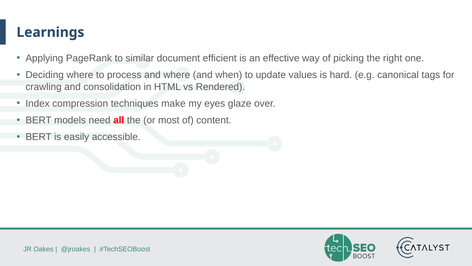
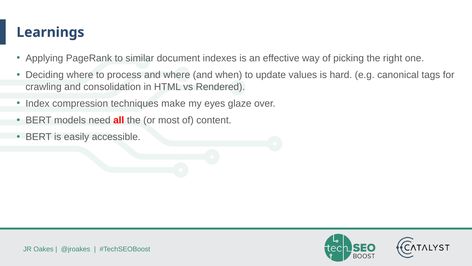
efficient: efficient -> indexes (220, 58)
